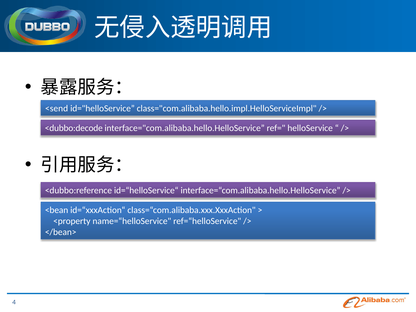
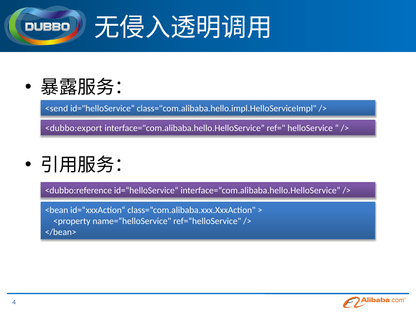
<dubbo:decode: <dubbo:decode -> <dubbo:export (74, 128)
